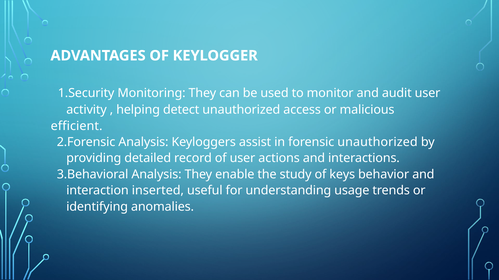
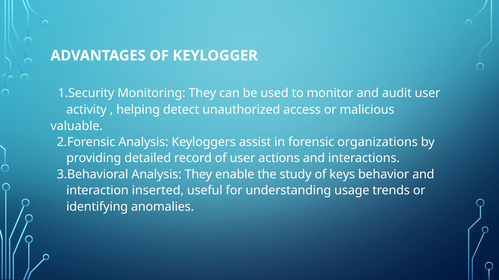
efficient: efficient -> valuable (77, 126)
forensic unauthorized: unauthorized -> organizations (378, 142)
